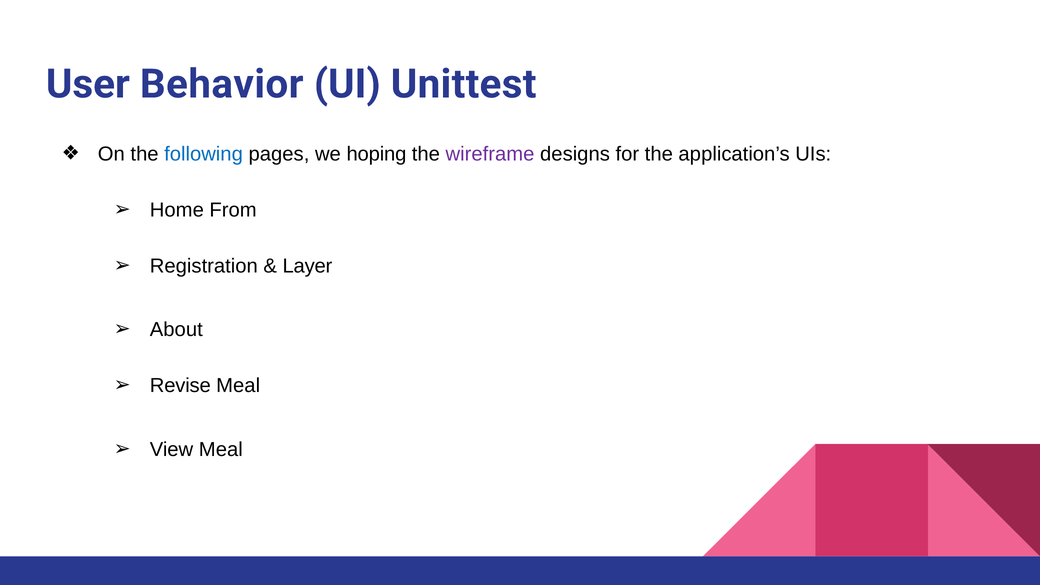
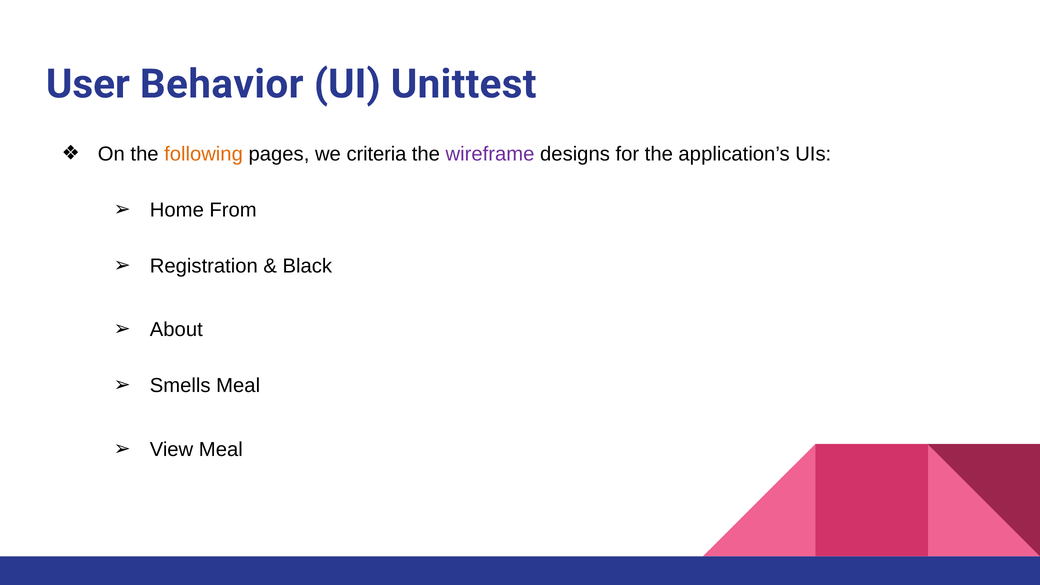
following colour: blue -> orange (204, 154)
hoping: hoping -> criteria (376, 154)
Layer: Layer -> Black (307, 266)
Revise: Revise -> Smells (180, 386)
